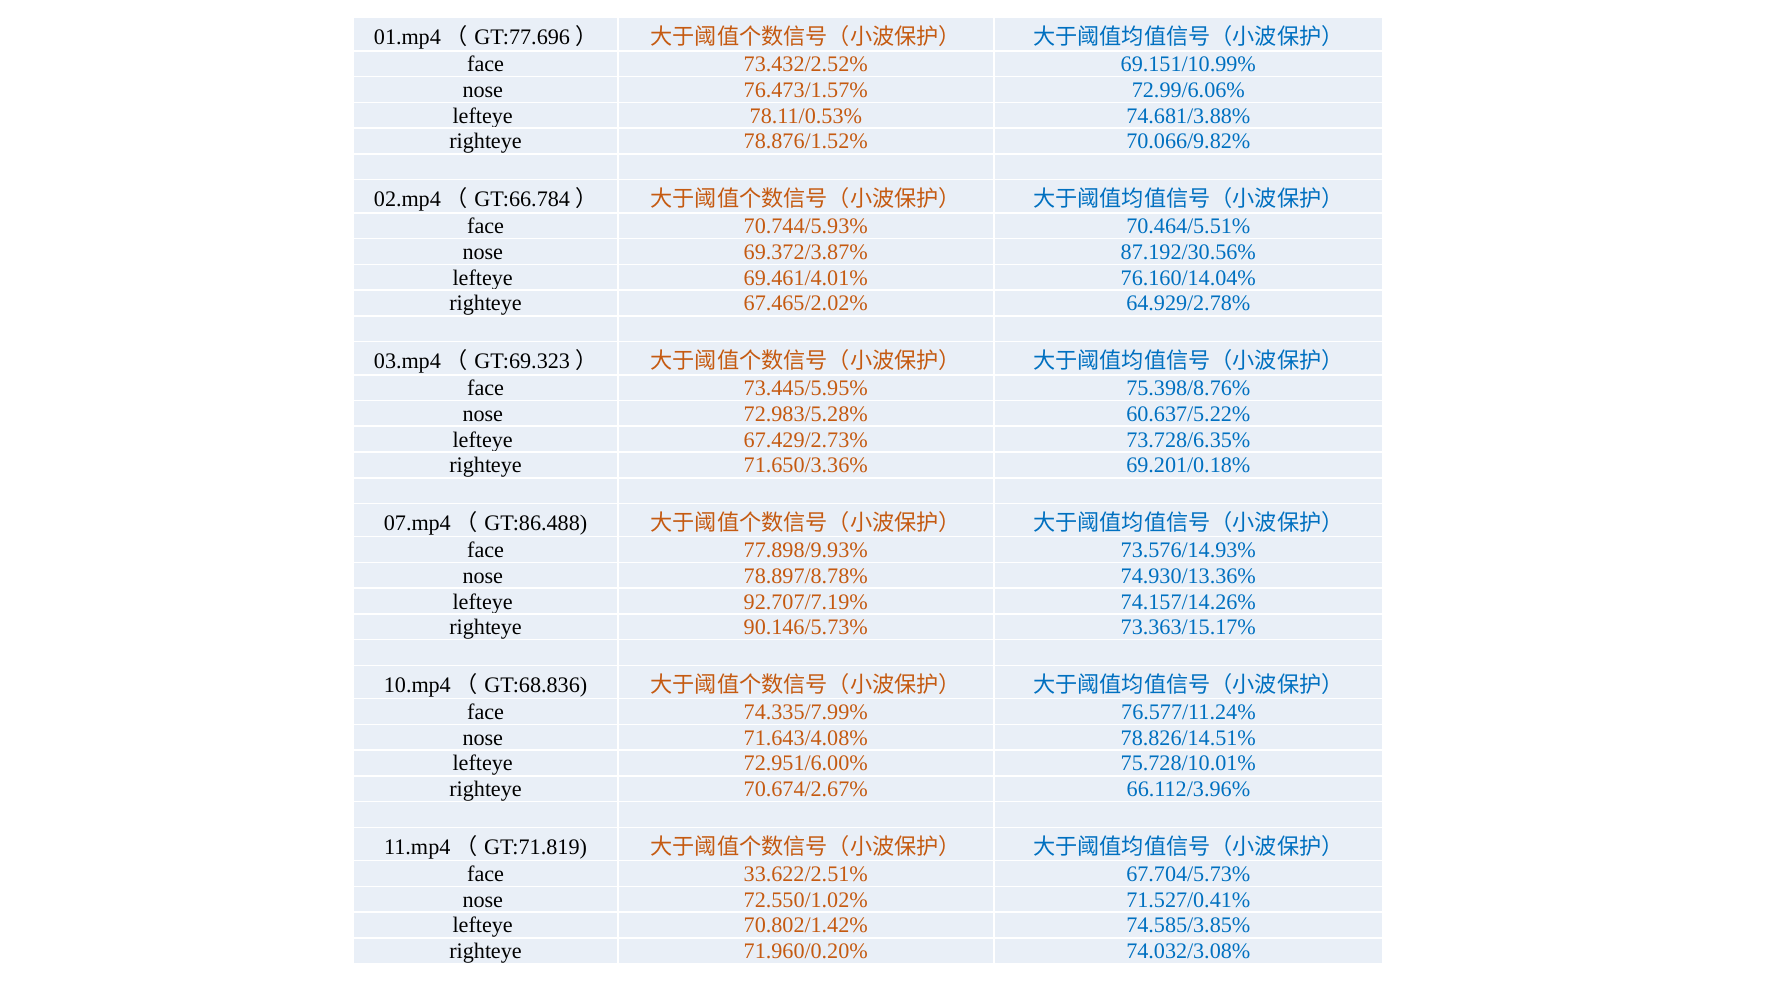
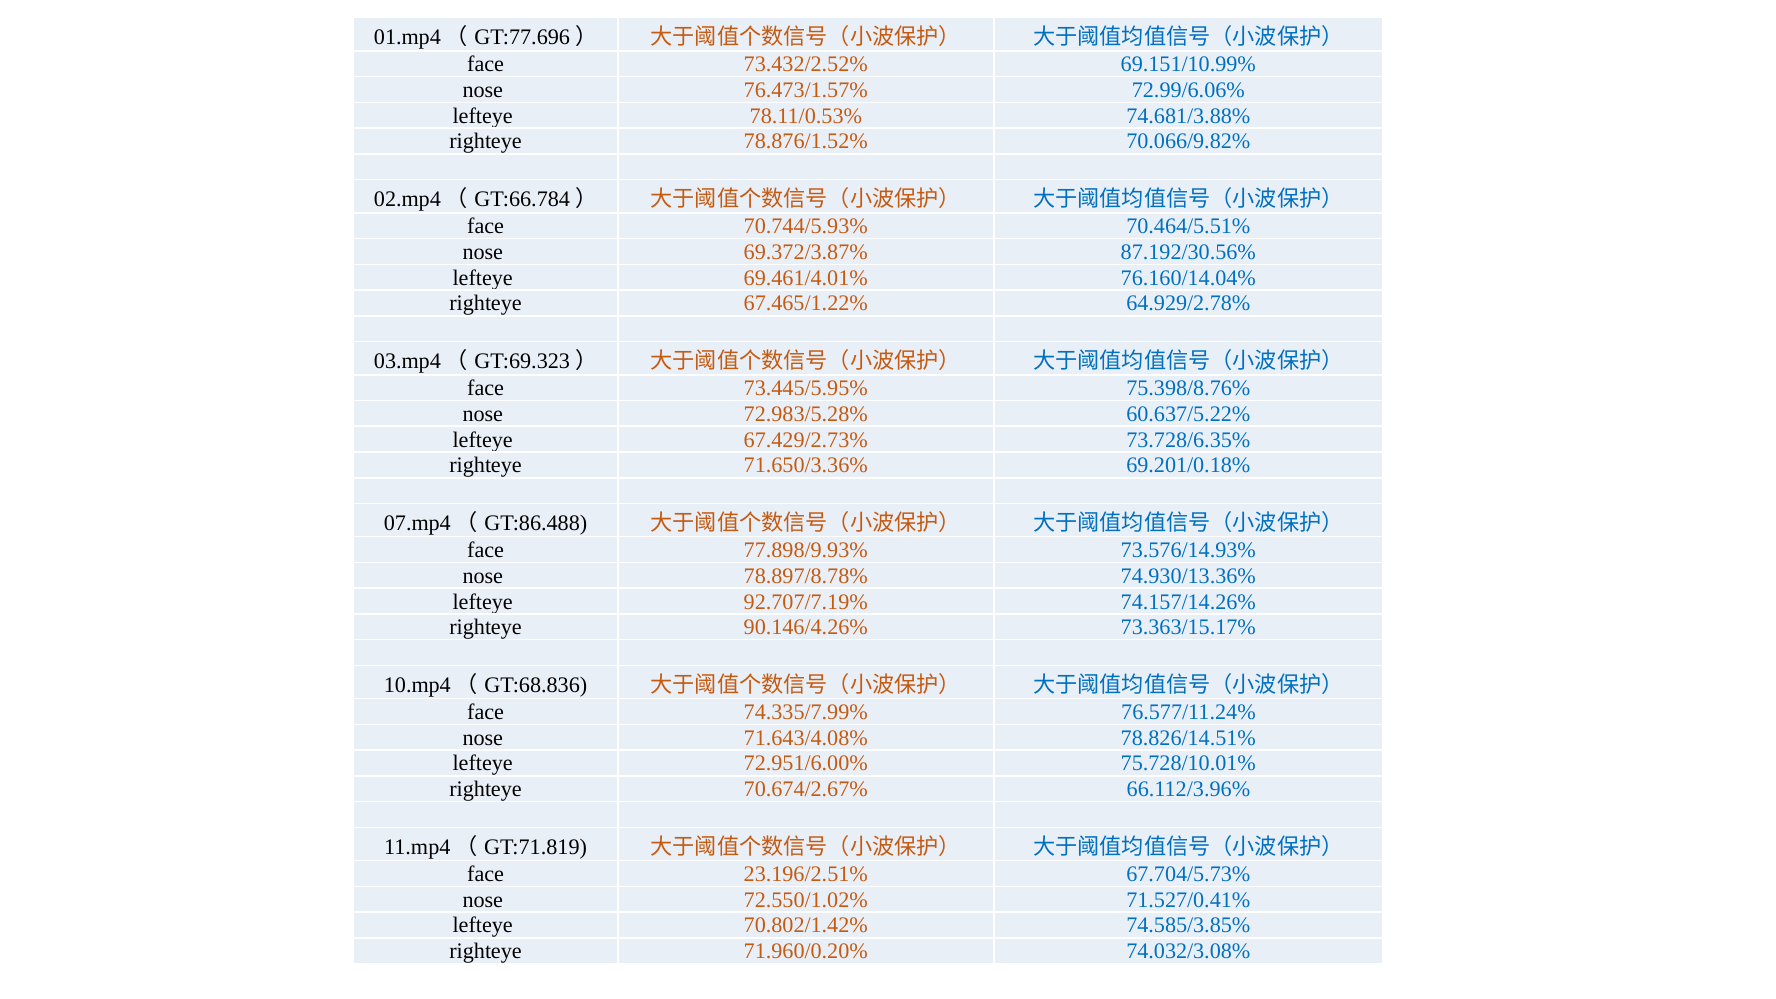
67.465/2.02%: 67.465/2.02% -> 67.465/1.22% (806, 304)
90.146/5.73%: 90.146/5.73% -> 90.146/4.26% (806, 627)
33.622/2.51%: 33.622/2.51% -> 23.196/2.51% (806, 874)
